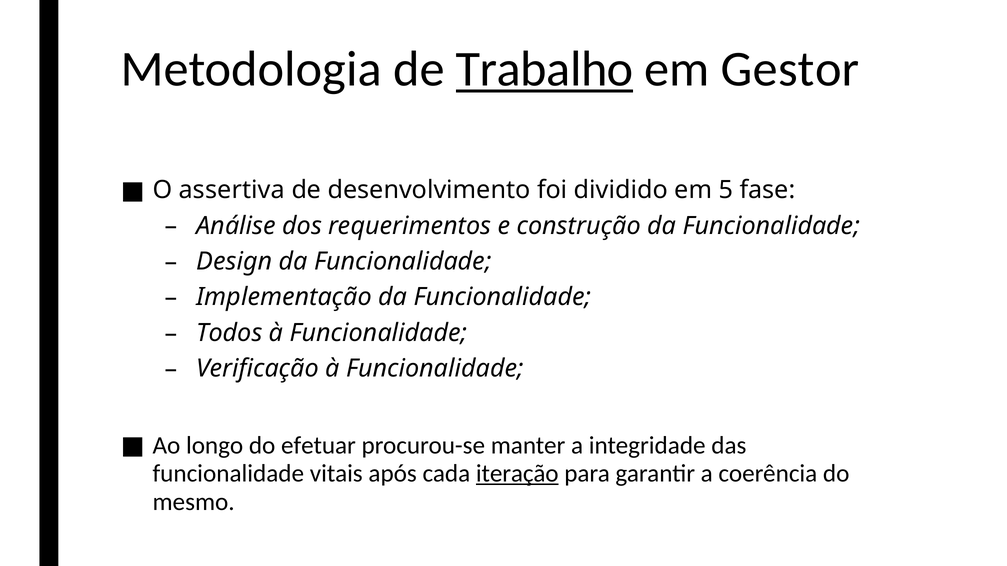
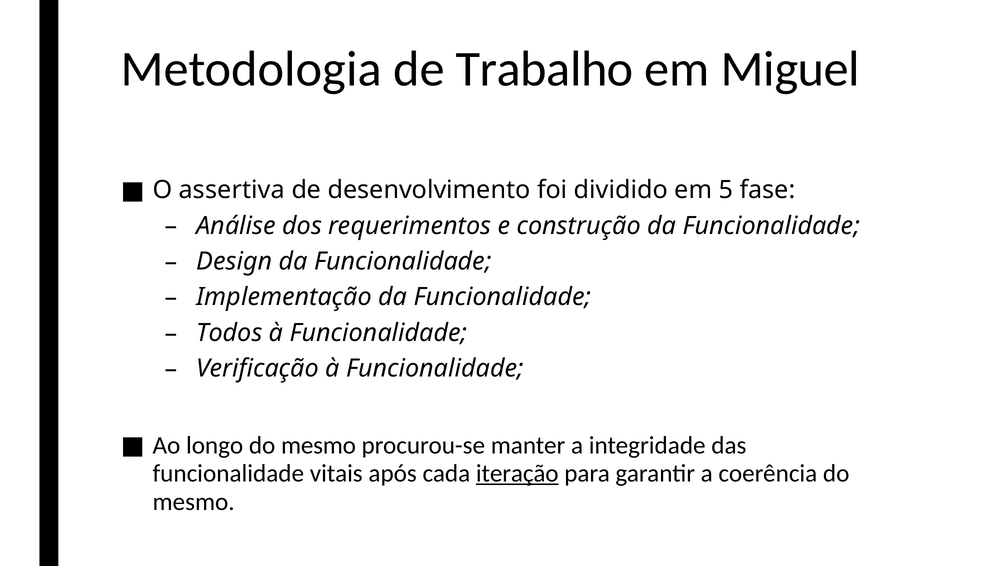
Trabalho underline: present -> none (545, 69)
Gestor: Gestor -> Miguel (790, 69)
longo do efetuar: efetuar -> mesmo (319, 446)
